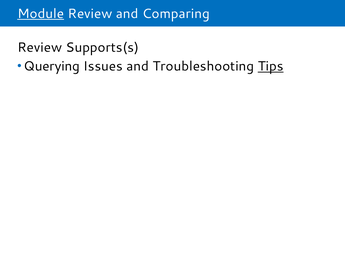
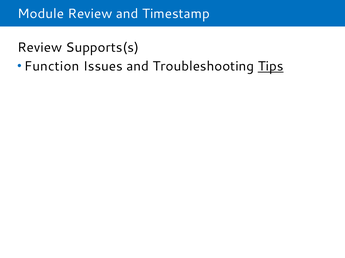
Module underline: present -> none (41, 14)
Comparing: Comparing -> Timestamp (176, 14)
Querying: Querying -> Function (52, 67)
